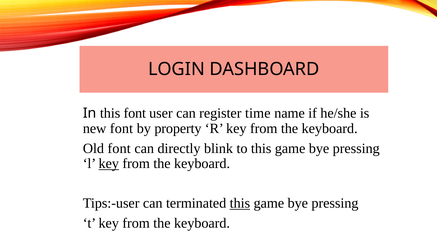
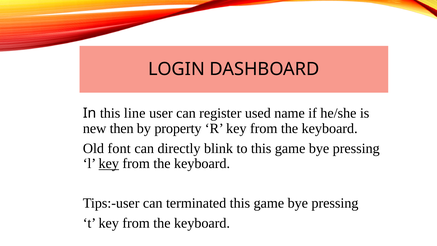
this font: font -> line (135, 113)
time: time -> used (258, 113)
new font: font -> then (122, 128)
this underline: present -> none (240, 203)
